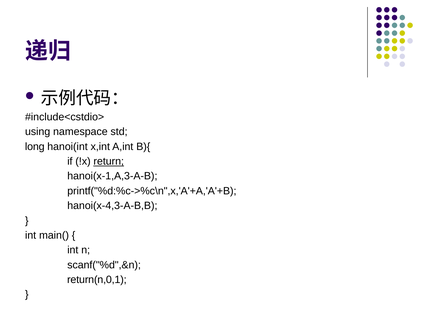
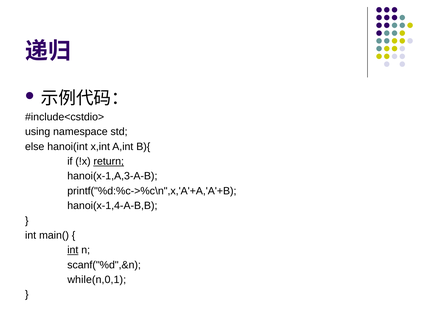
long: long -> else (35, 146)
hanoi(x-4,3-A-B,B: hanoi(x-4,3-A-B,B -> hanoi(x-1,4-A-B,B (112, 205)
int underline: none -> present (73, 250)
return(n,0,1: return(n,0,1 -> while(n,0,1 (97, 279)
